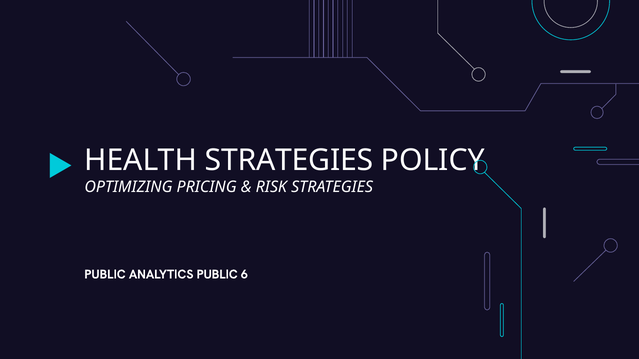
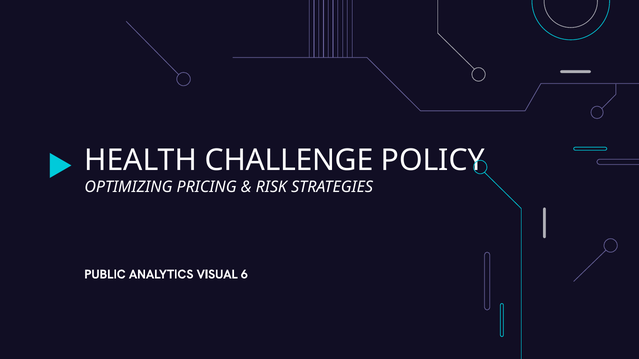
HEALTH STRATEGIES: STRATEGIES -> CHALLENGE (289, 161)
ANALYTICS PUBLIC: PUBLIC -> VISUAL (217, 275)
